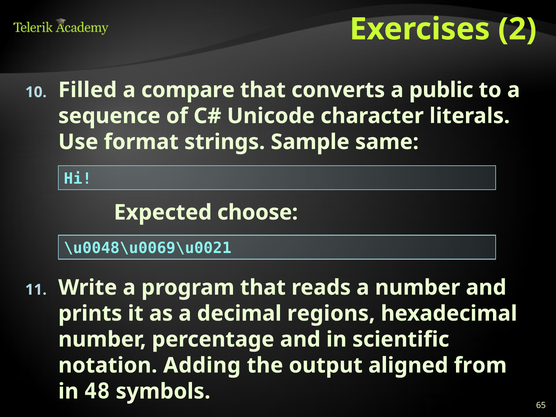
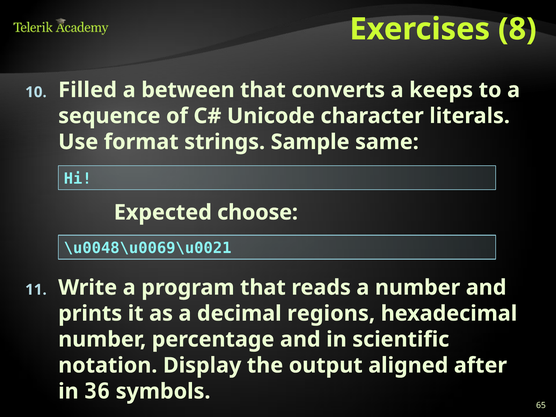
2: 2 -> 8 (517, 29)
compare: compare -> between (188, 90)
public: public -> keeps (441, 90)
Adding: Adding -> Display (202, 365)
from: from -> after (480, 365)
48: 48 -> 36 (97, 391)
